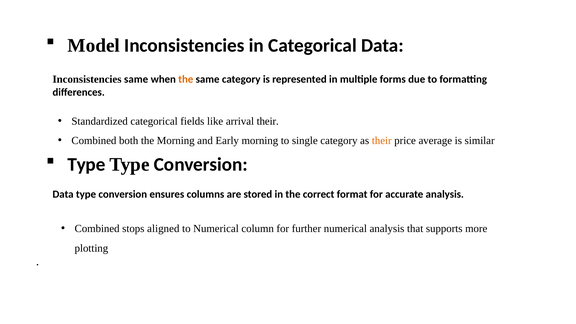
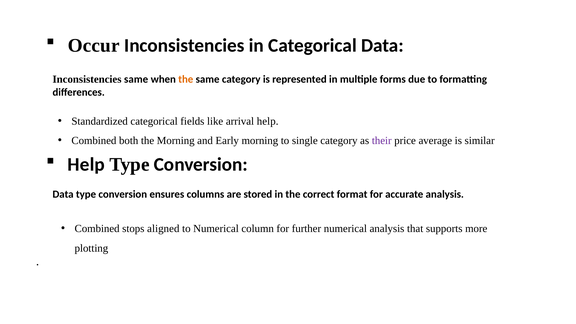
Model: Model -> Occur (94, 45)
arrival their: their -> help (268, 121)
their colour: orange -> purple (382, 141)
Type: Type -> Help (86, 165)
